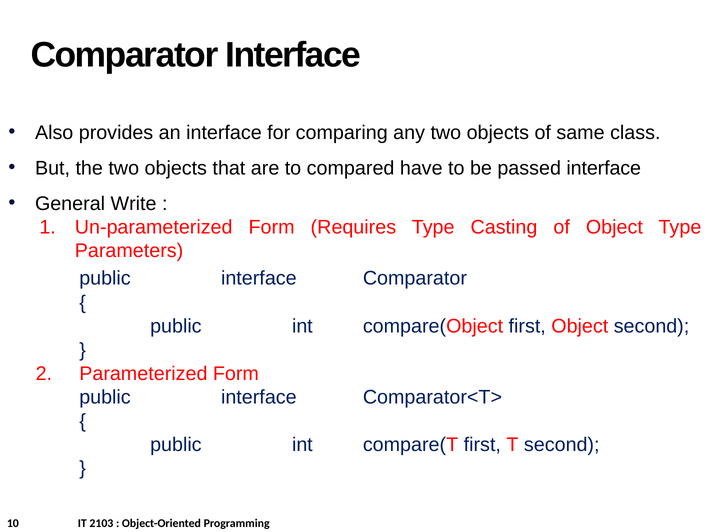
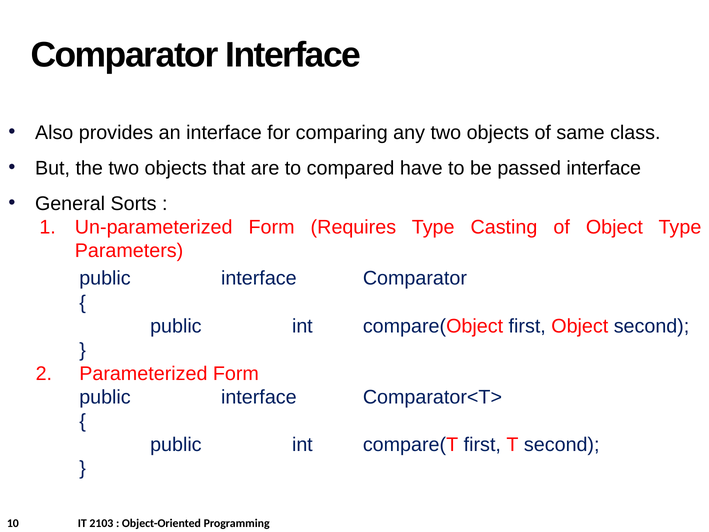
Write: Write -> Sorts (134, 203)
